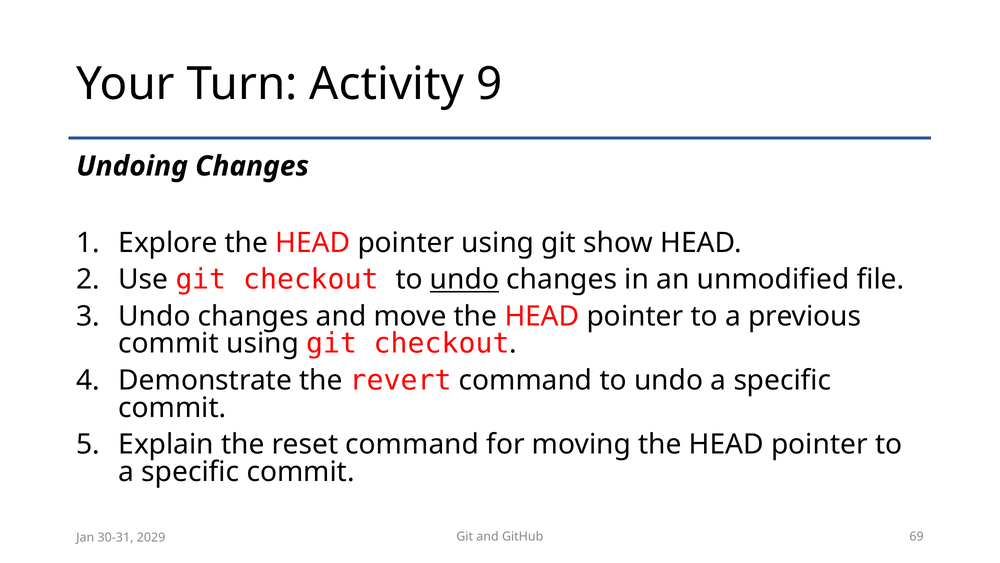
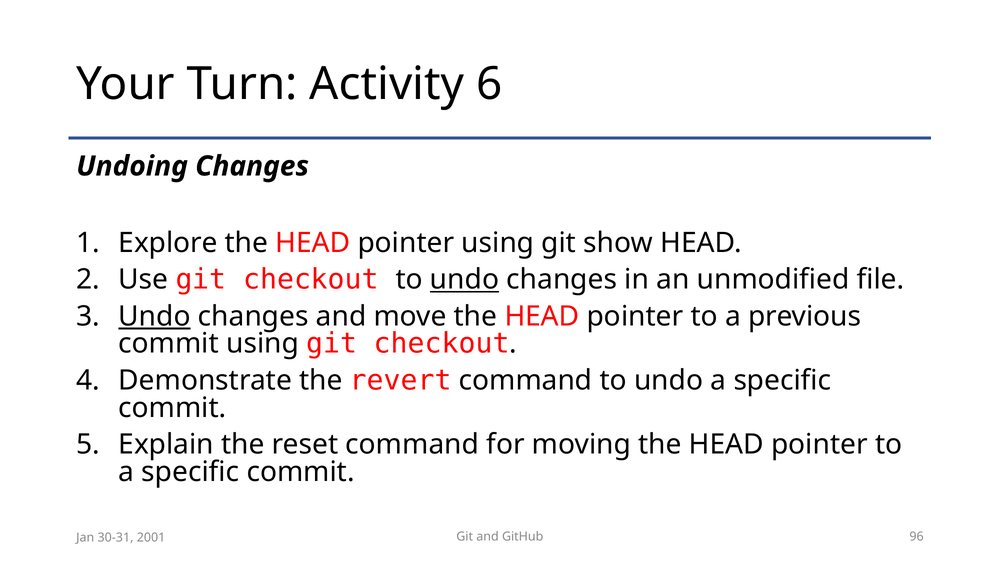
9: 9 -> 6 (489, 84)
Undo underline: none -> present (155, 316)
69: 69 -> 96 (917, 536)
2029: 2029 -> 2001 (151, 537)
